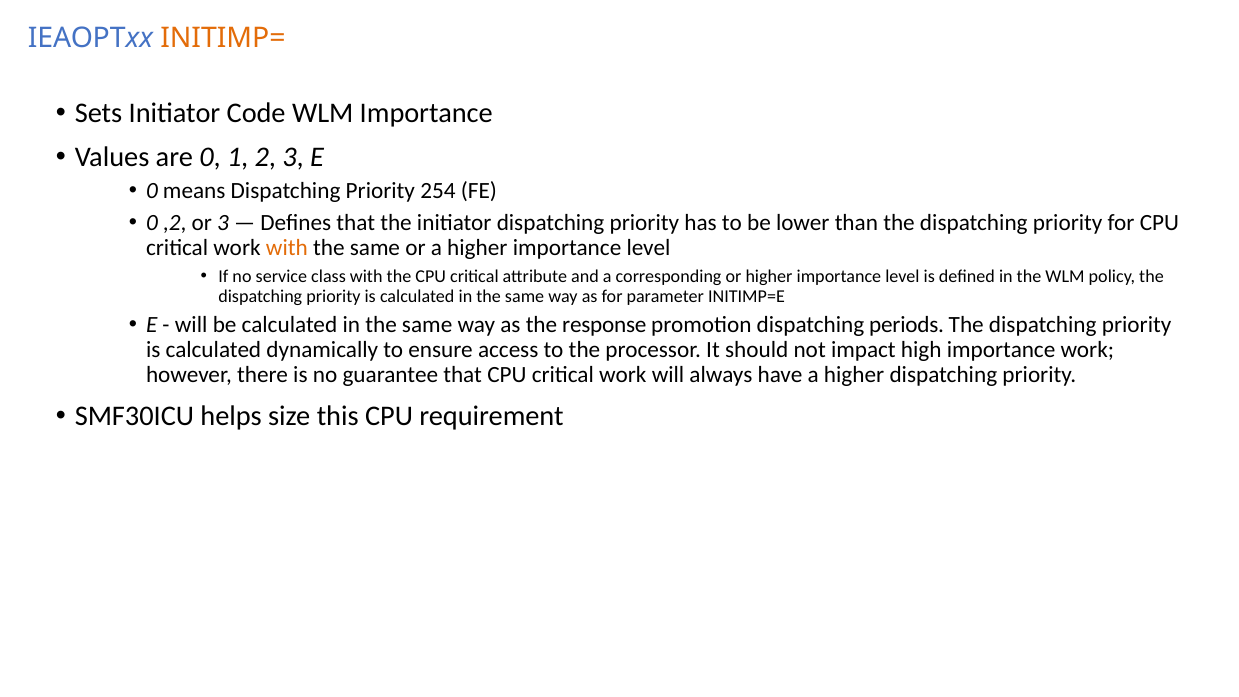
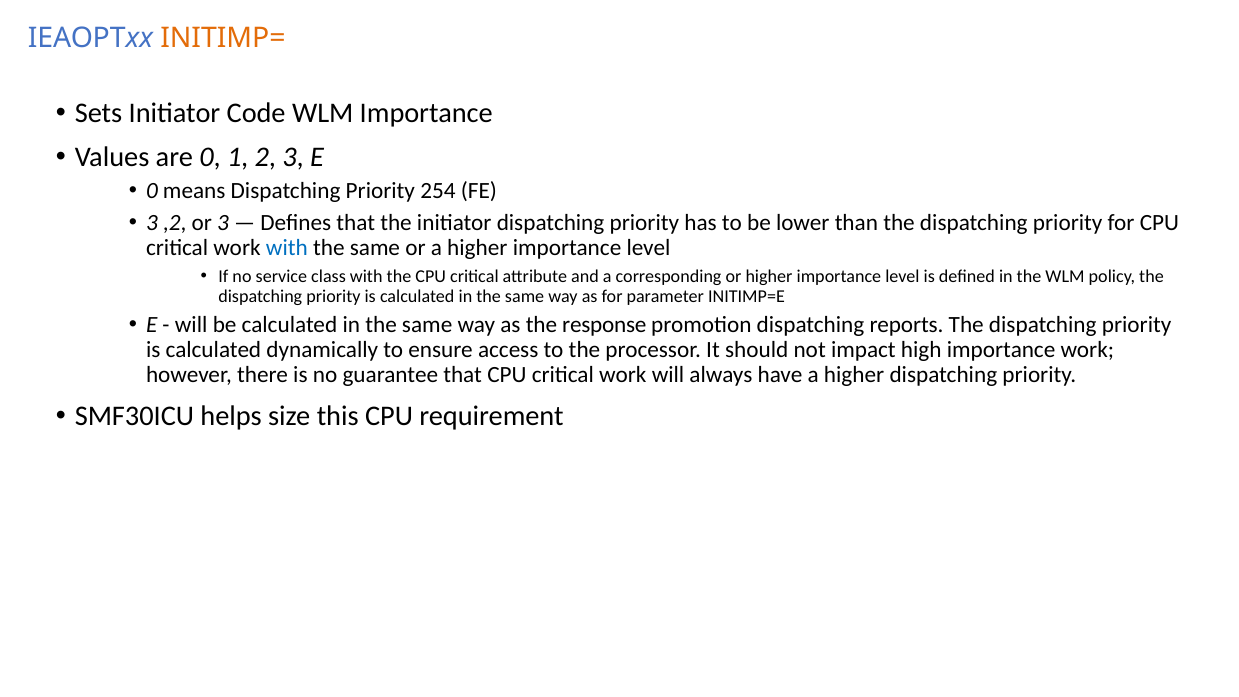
0: 0 -> 3 (152, 223)
with colour: orange -> blue (287, 248)
periods: periods -> reports (907, 325)
